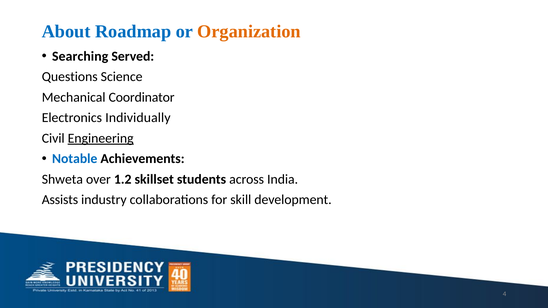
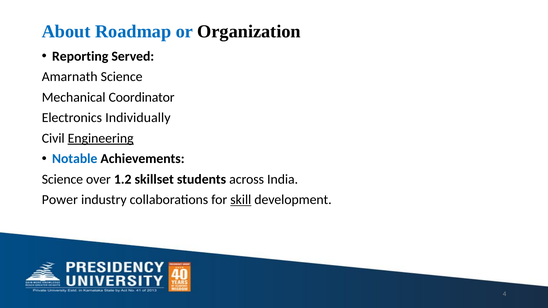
Organization colour: orange -> black (249, 32)
Searching: Searching -> Reporting (80, 56)
Questions: Questions -> Amarnath (70, 77)
Shweta: Shweta -> Science (62, 179)
Assists: Assists -> Power (60, 200)
skill underline: none -> present (241, 200)
